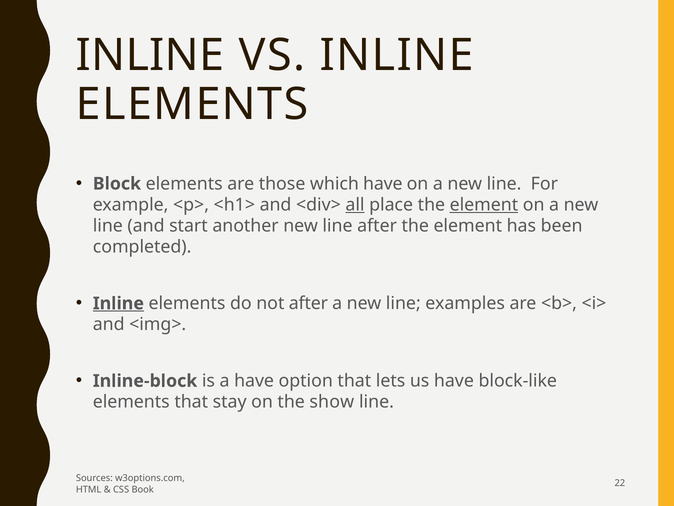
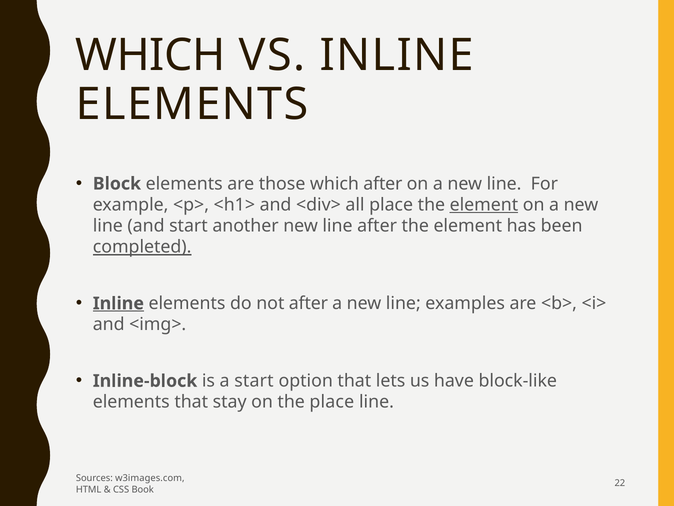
INLINE: INLINE -> WHICH (150, 56)
which have: have -> after (383, 184)
all underline: present -> none (355, 205)
completed underline: none -> present (142, 247)
a have: have -> start (254, 381)
the show: show -> place (332, 402)
w3options.com: w3options.com -> w3images.com (150, 478)
